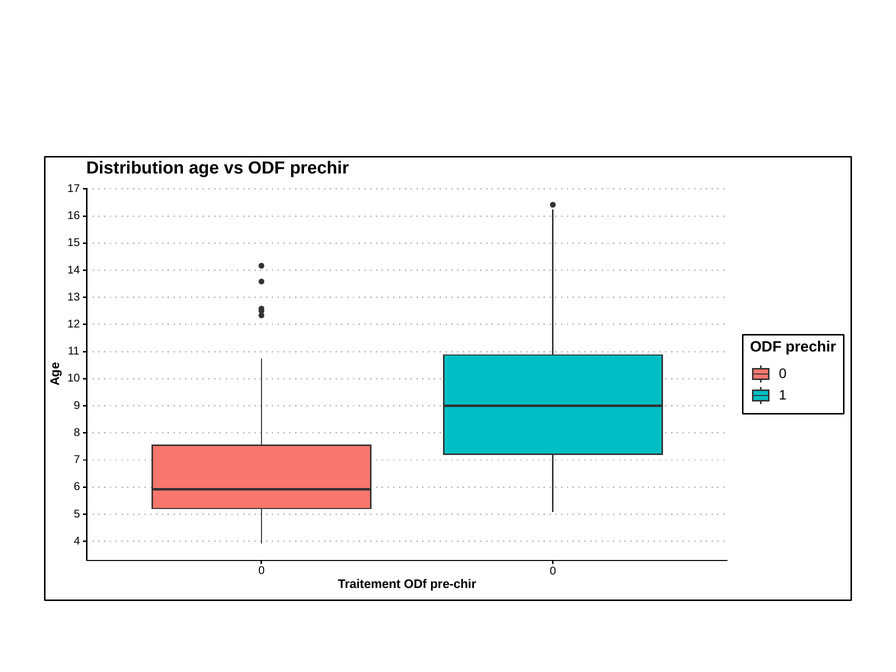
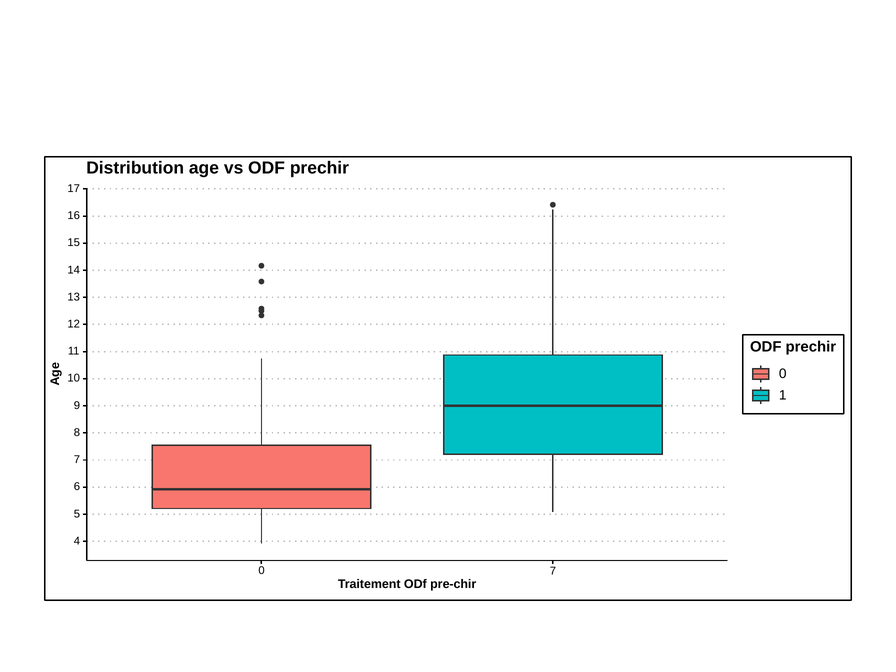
0 0: 0 -> 7 (553, 571)
